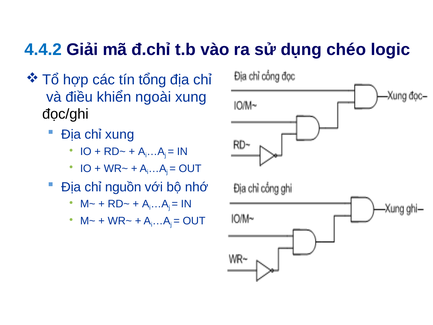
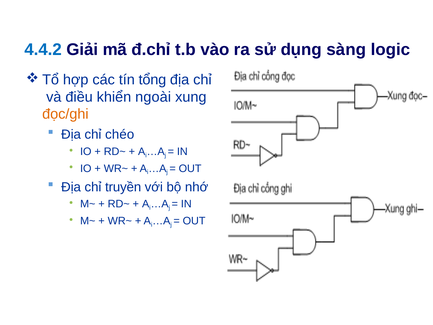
chéo: chéo -> sàng (346, 50)
đọc/ghi colour: black -> orange (65, 114)
chỉ xung: xung -> chéo (120, 134)
nguồn: nguồn -> truyền (123, 187)
